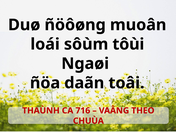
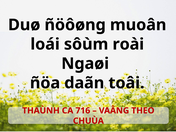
tôùi: tôùi -> roài (128, 44)
